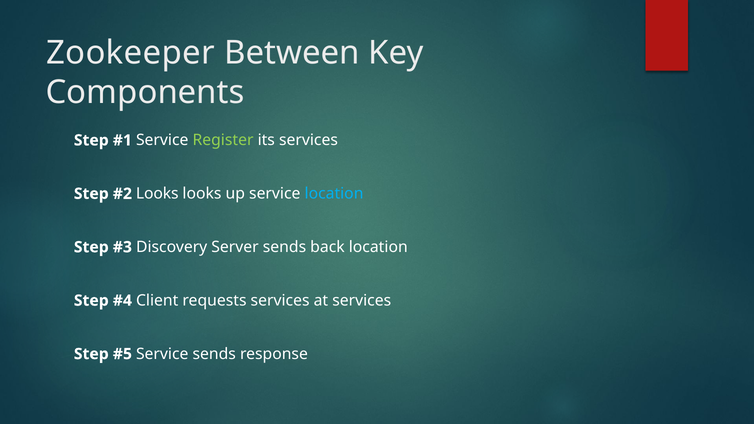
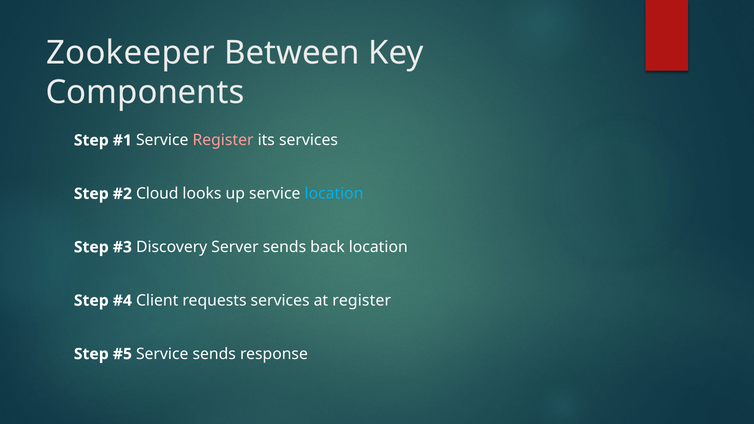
Register colour: light green -> pink (223, 140)
Looks: Looks -> Cloud (157, 194)
at services: services -> register (362, 301)
